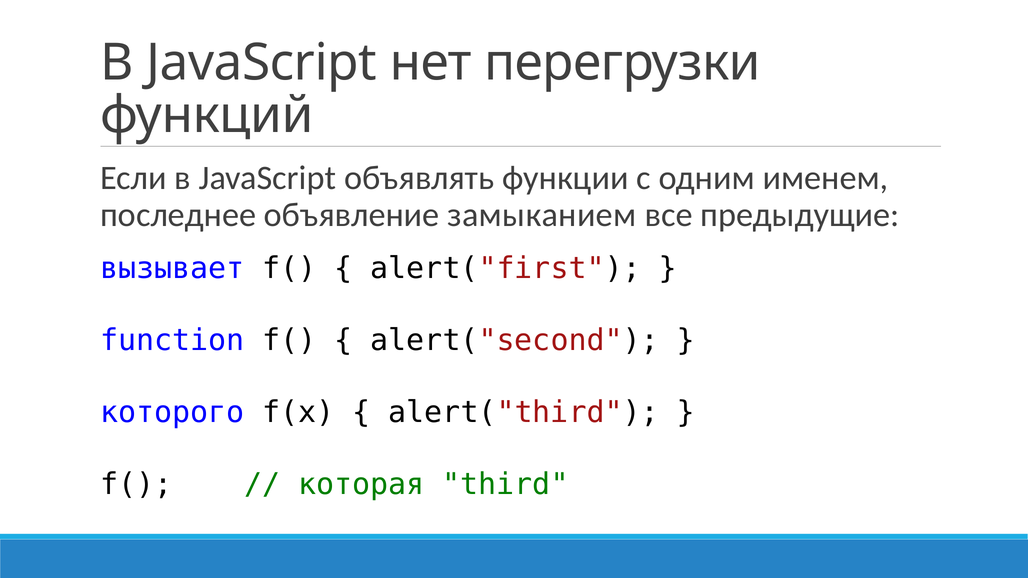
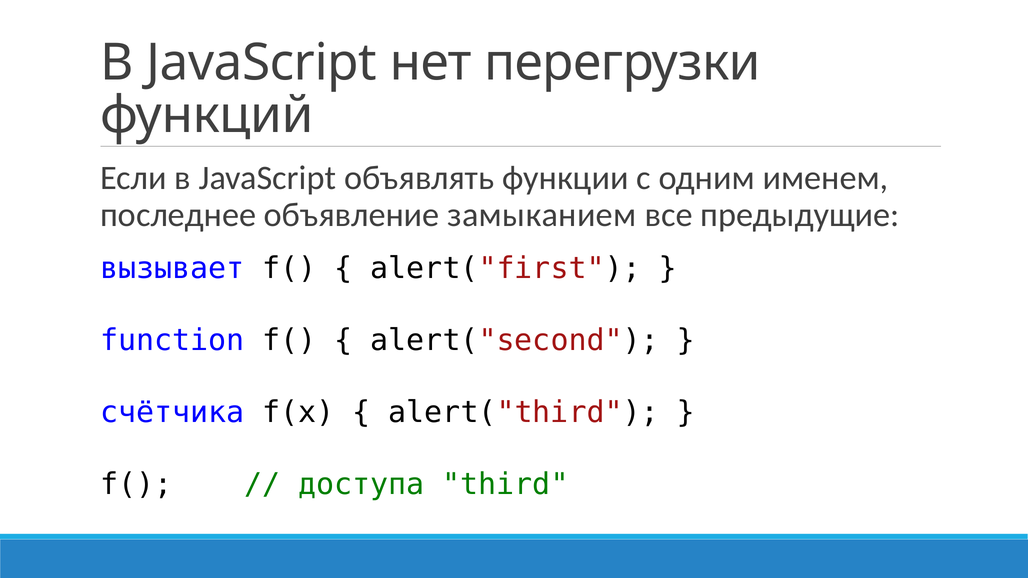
которого: которого -> счётчика (172, 413)
которая: которая -> доступа (361, 485)
